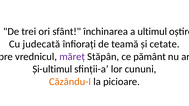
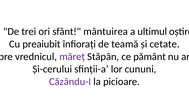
închinarea: închinarea -> mântuirea (106, 32)
judecată: judecată -> preaiubit (42, 44)
Și-ultimul: Și-ultimul -> Și-cerului (52, 69)
Căzându-I colour: orange -> purple (70, 82)
